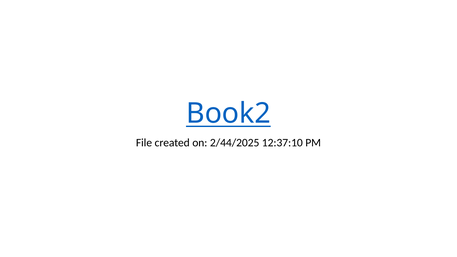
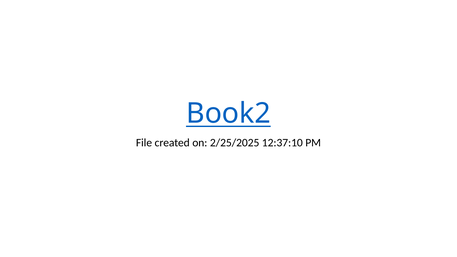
2/44/2025: 2/44/2025 -> 2/25/2025 (235, 143)
